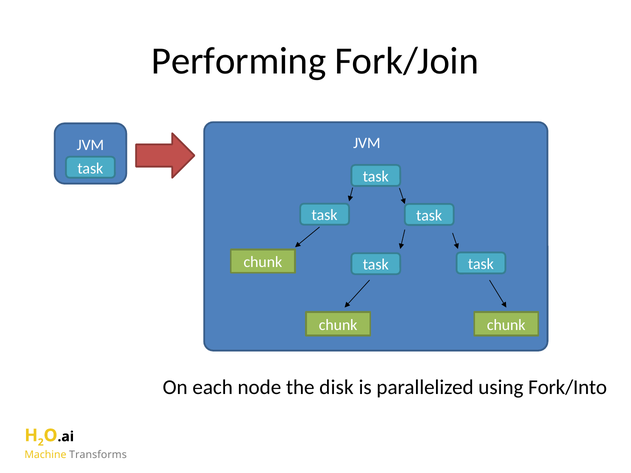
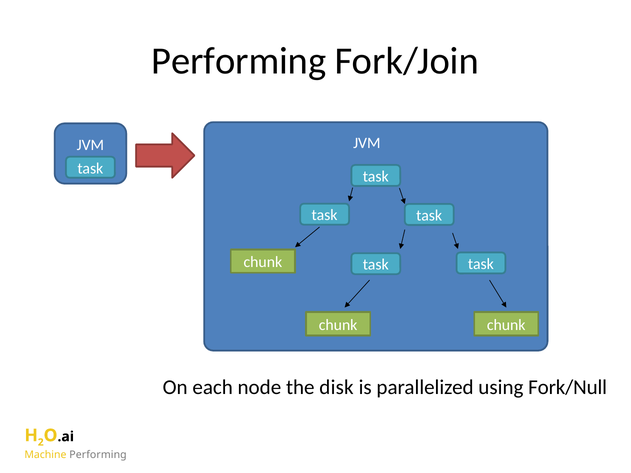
Fork/Into: Fork/Into -> Fork/Null (568, 387)
Machine Transforms: Transforms -> Performing (98, 455)
